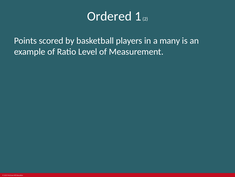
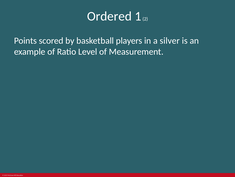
many: many -> silver (170, 41)
